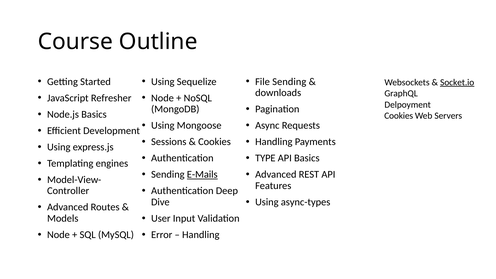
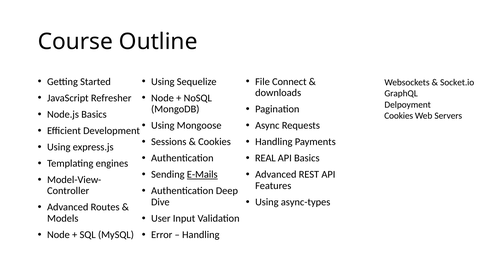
File Sending: Sending -> Connect (289, 82)
Socket.io underline: present -> none (457, 82)
TYPE: TYPE -> REAL (265, 158)
